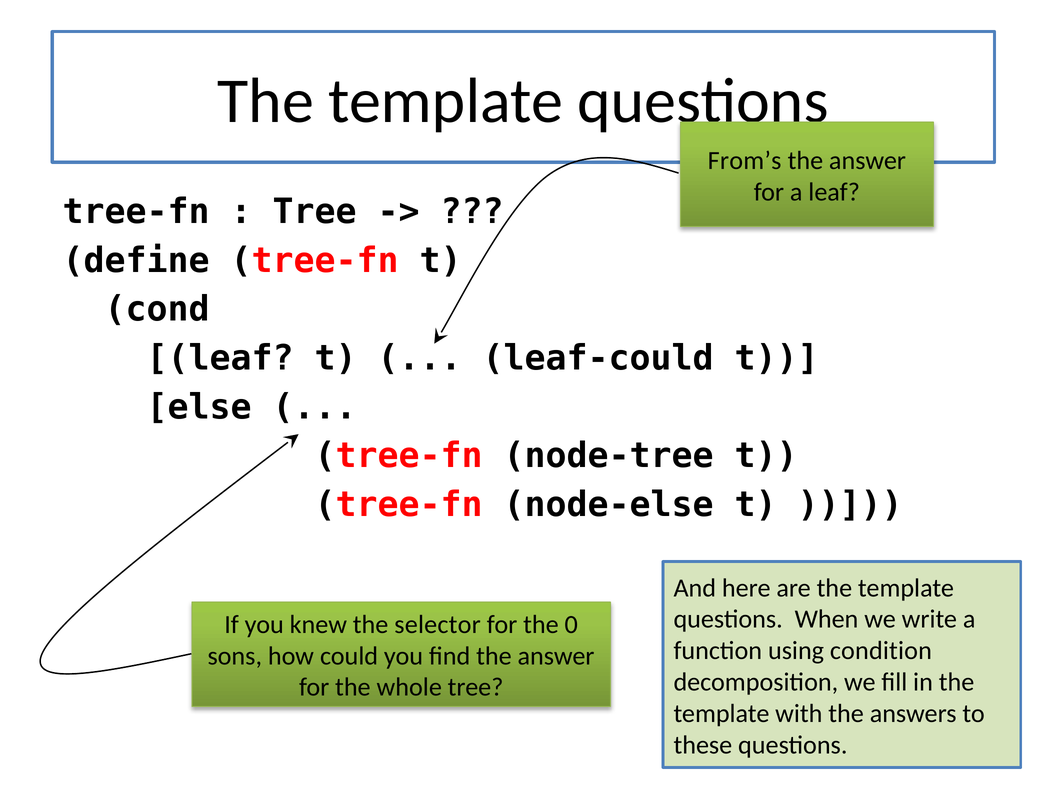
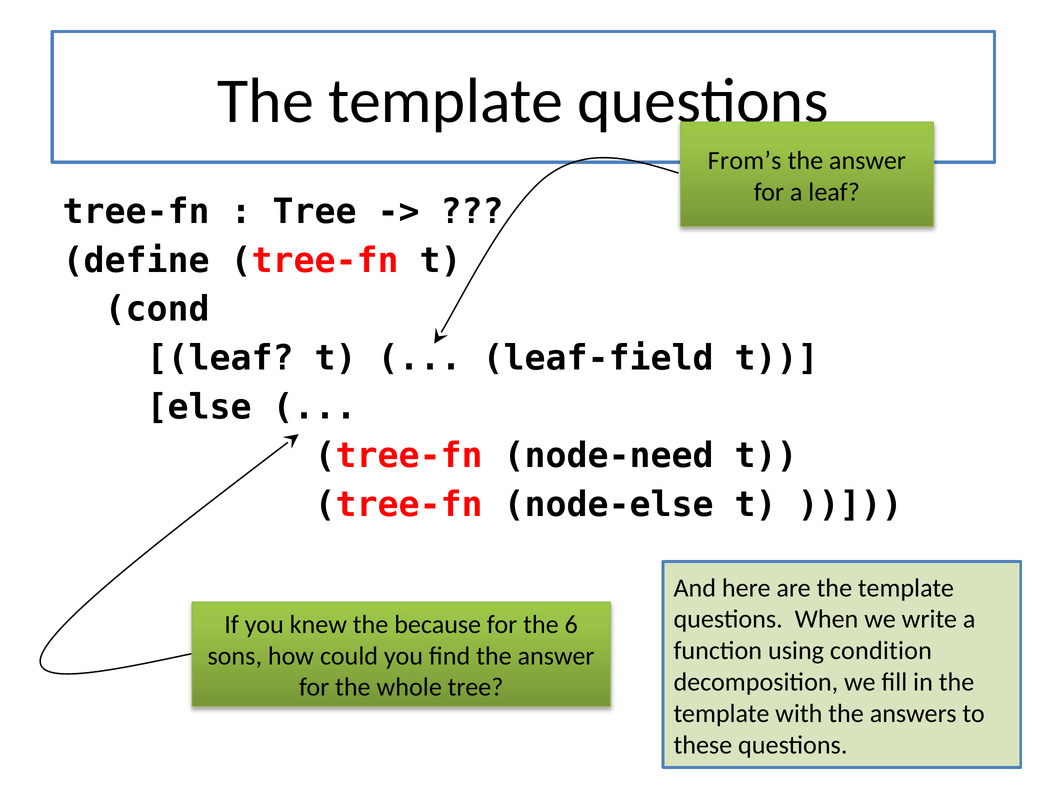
leaf-could: leaf-could -> leaf-field (598, 358)
node-tree: node-tree -> node-need (609, 456)
selector: selector -> because (438, 625)
the 0: 0 -> 6 (571, 625)
